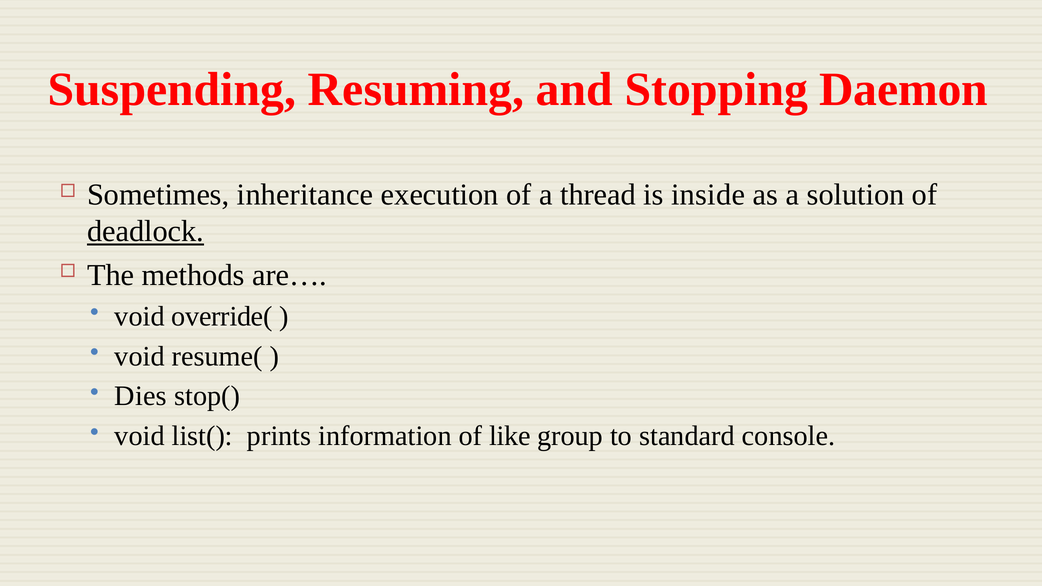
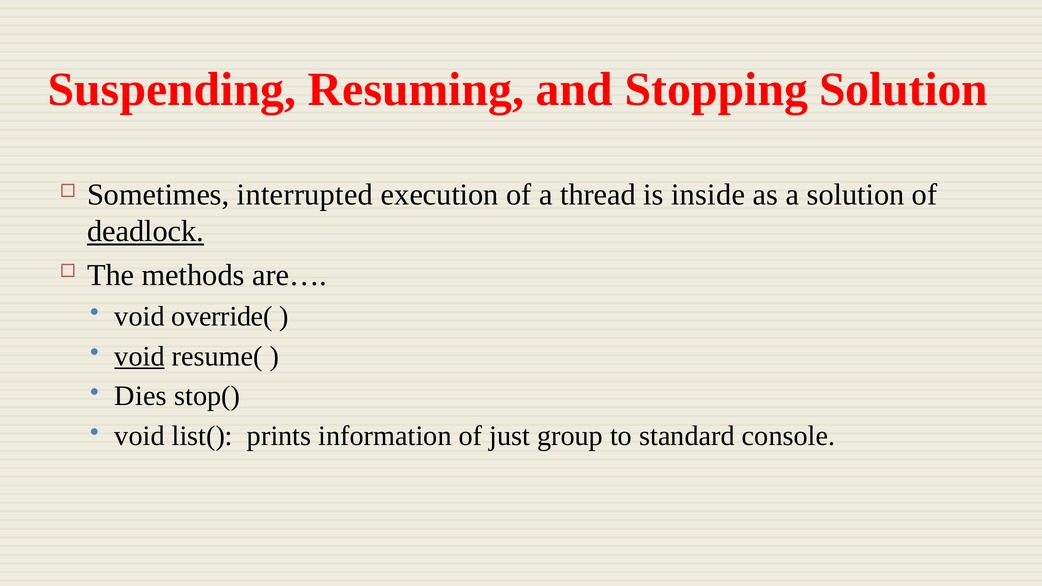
Stopping Daemon: Daemon -> Solution (904, 89)
inheritance: inheritance -> interrupted (305, 195)
void underline: none -> present (140, 356)
like: like -> just (510, 436)
